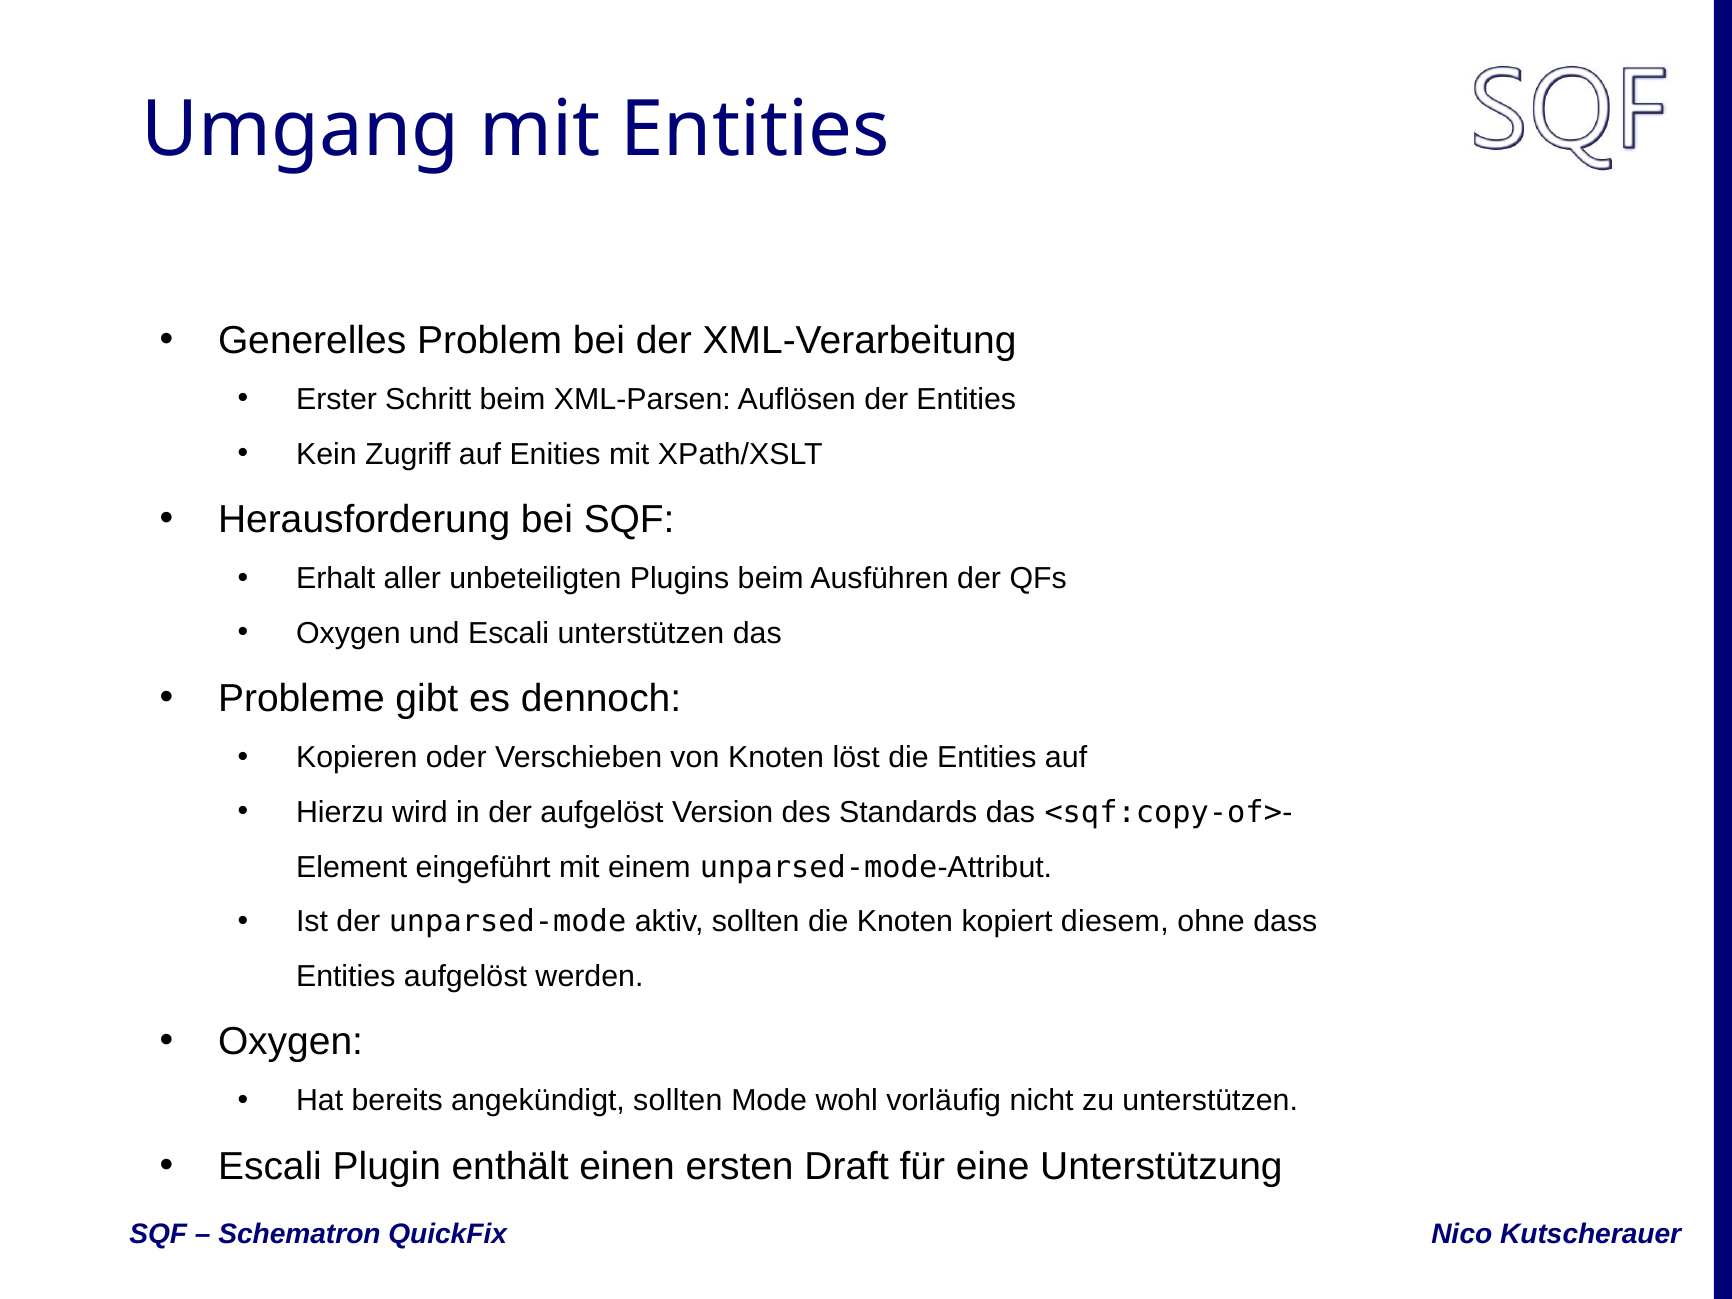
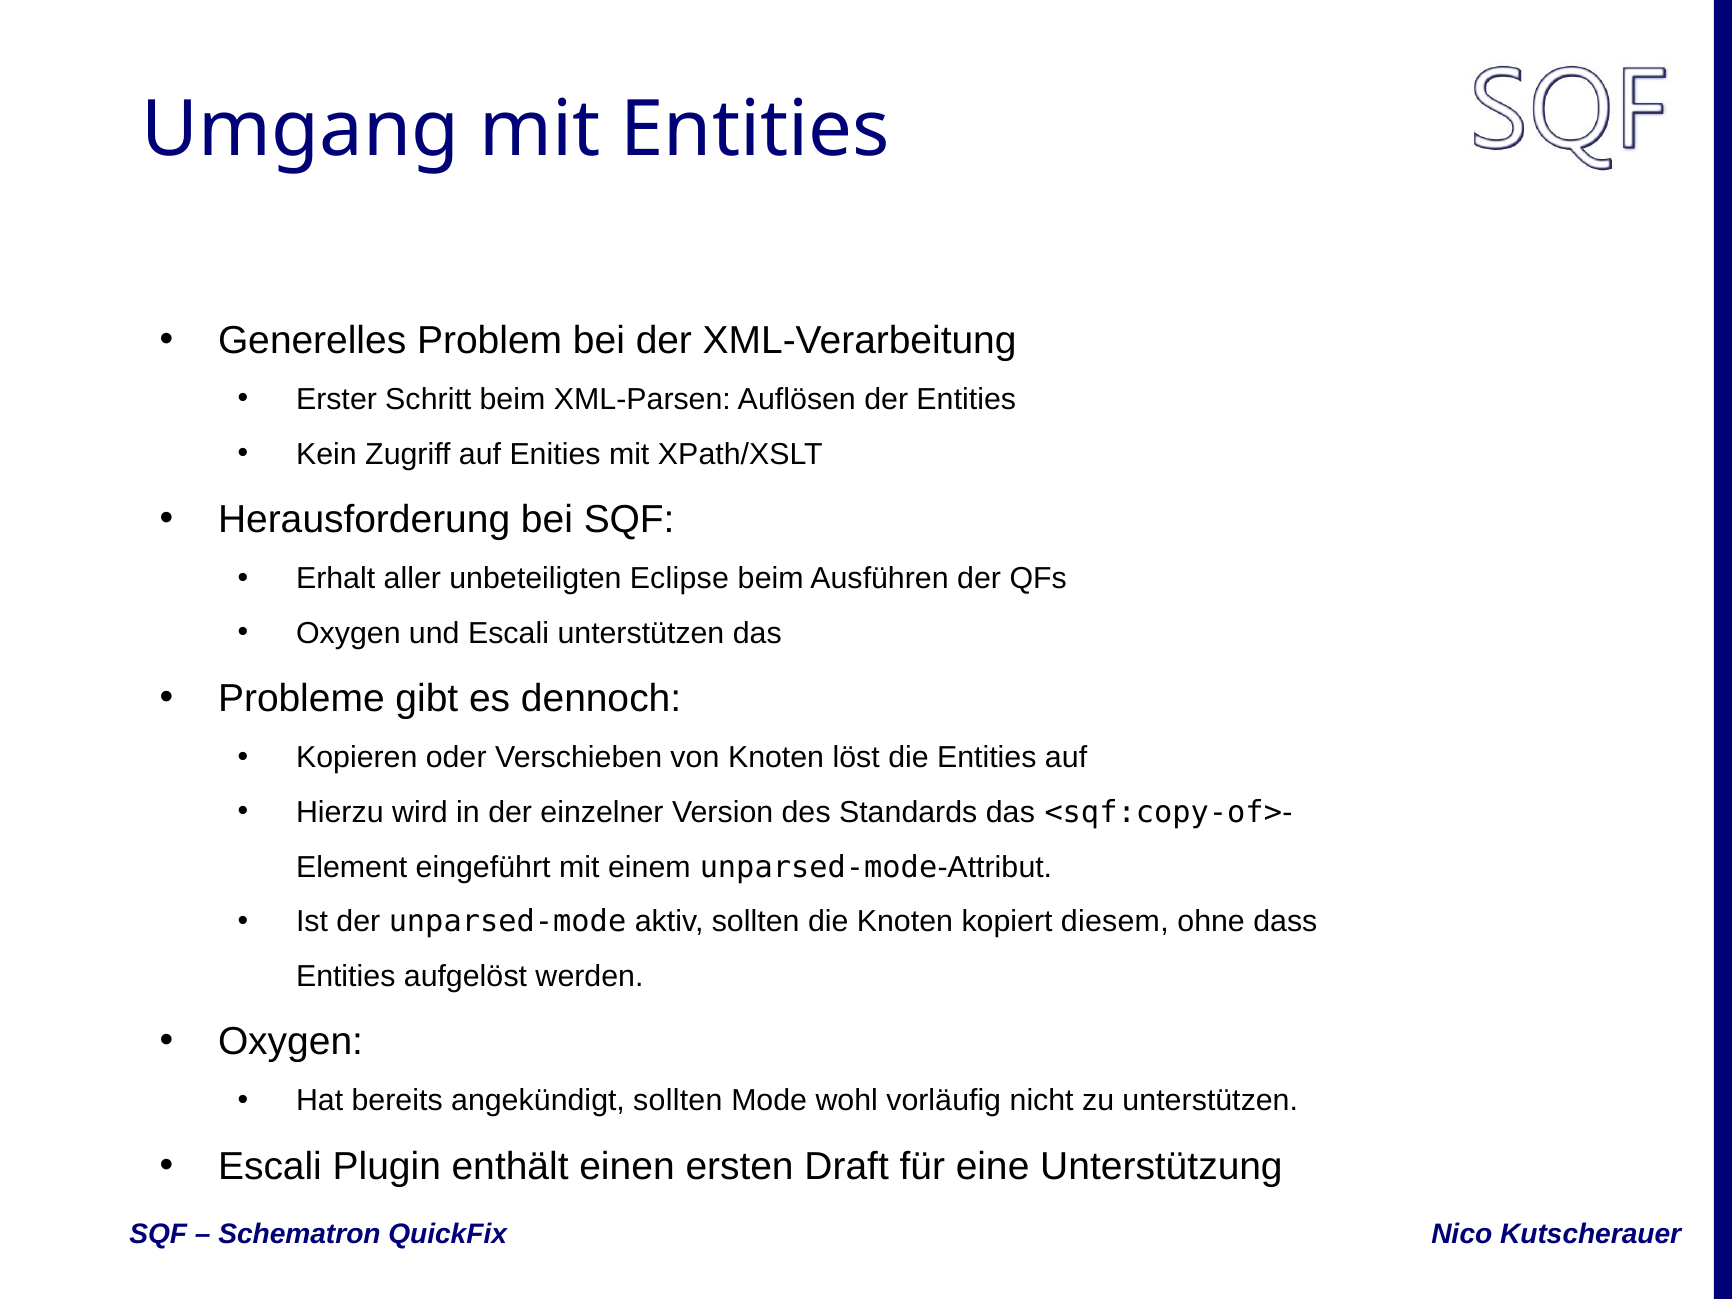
Plugins: Plugins -> Eclipse (679, 579)
der aufgelöst: aufgelöst -> einzelner (602, 813)
